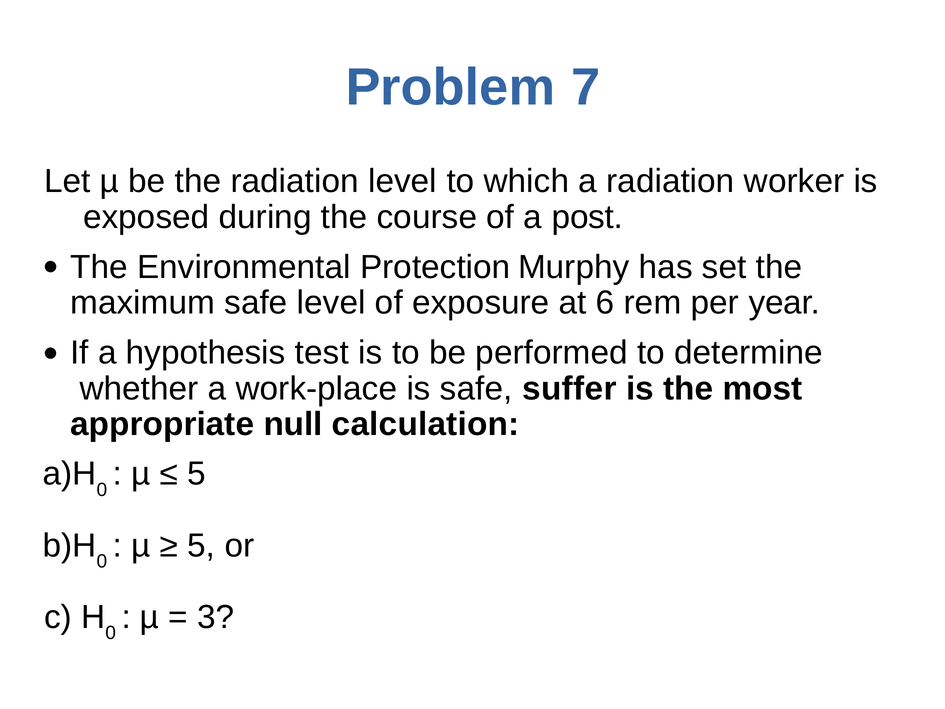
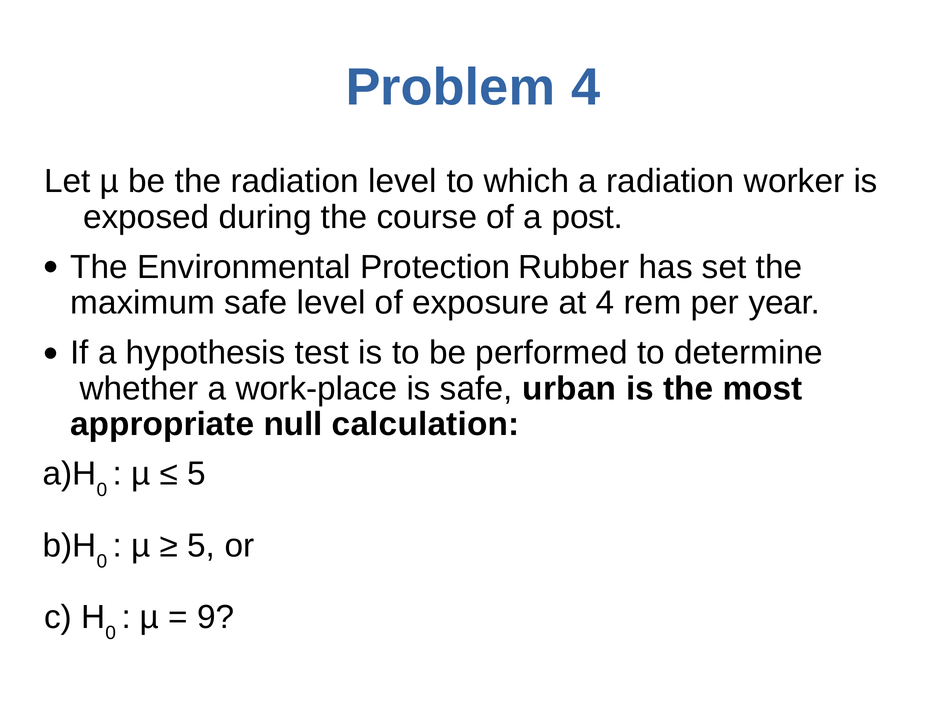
Problem 7: 7 -> 4 (586, 88)
Murphy: Murphy -> Rubber (574, 267)
at 6: 6 -> 4 (605, 303)
suffer: suffer -> urban (569, 389)
3: 3 -> 9 (216, 617)
